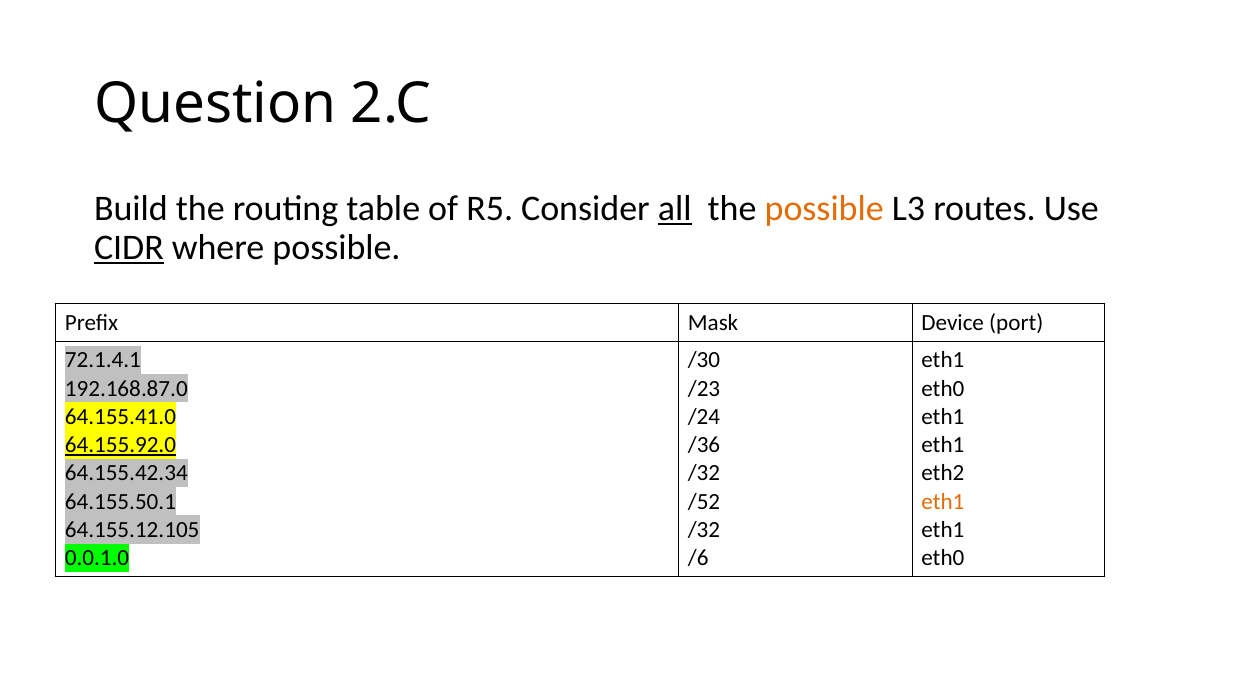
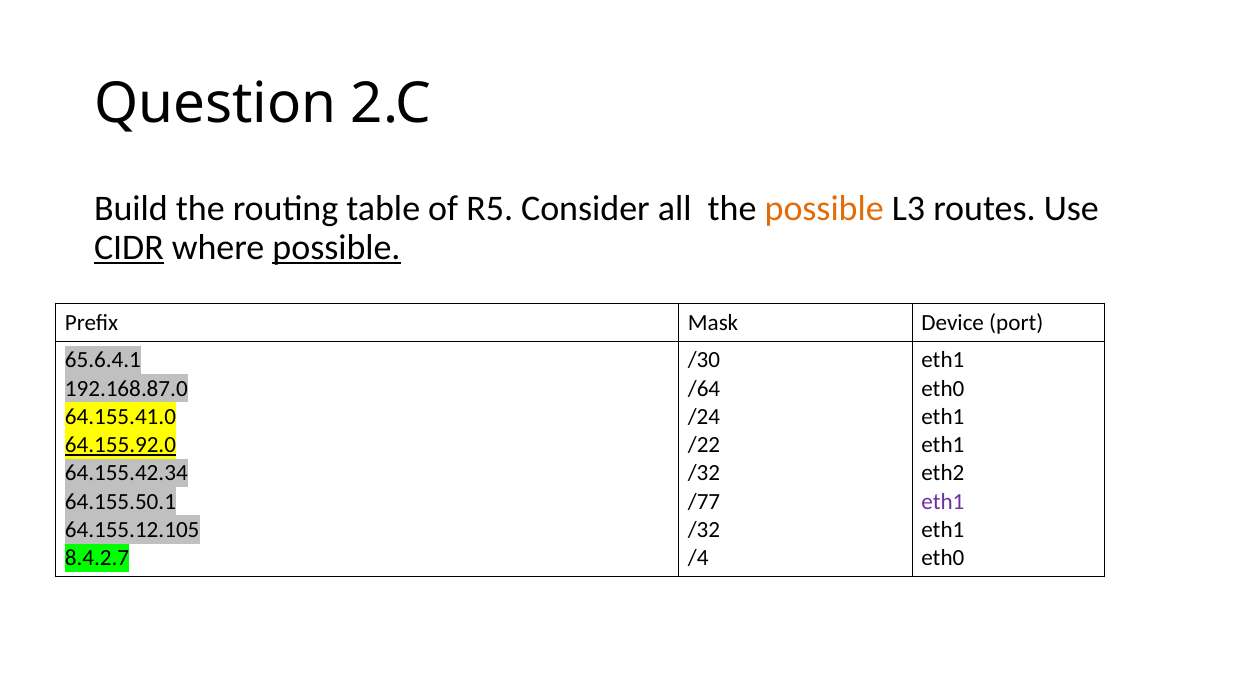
all underline: present -> none (675, 209)
possible underline: none -> present (337, 248)
72.1.4.1: 72.1.4.1 -> 65.6.4.1 (103, 360)
/23: /23 -> /64 (704, 389)
/36: /36 -> /22 (704, 445)
/52: /52 -> /77 (704, 502)
eth1 colour: orange -> purple (943, 502)
0.0.1.0: 0.0.1.0 -> 8.4.2.7 (97, 558)
/6: /6 -> /4 (698, 558)
